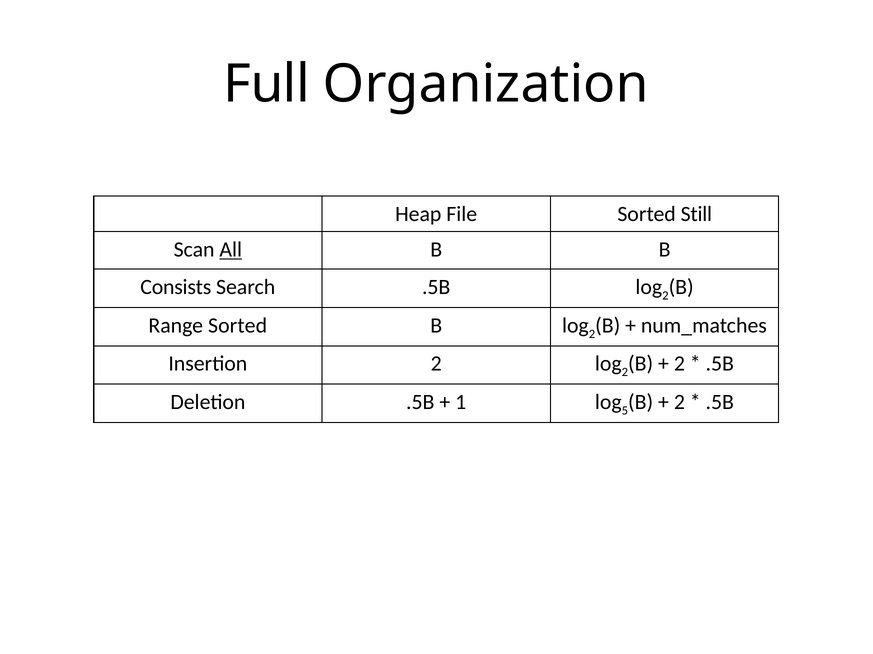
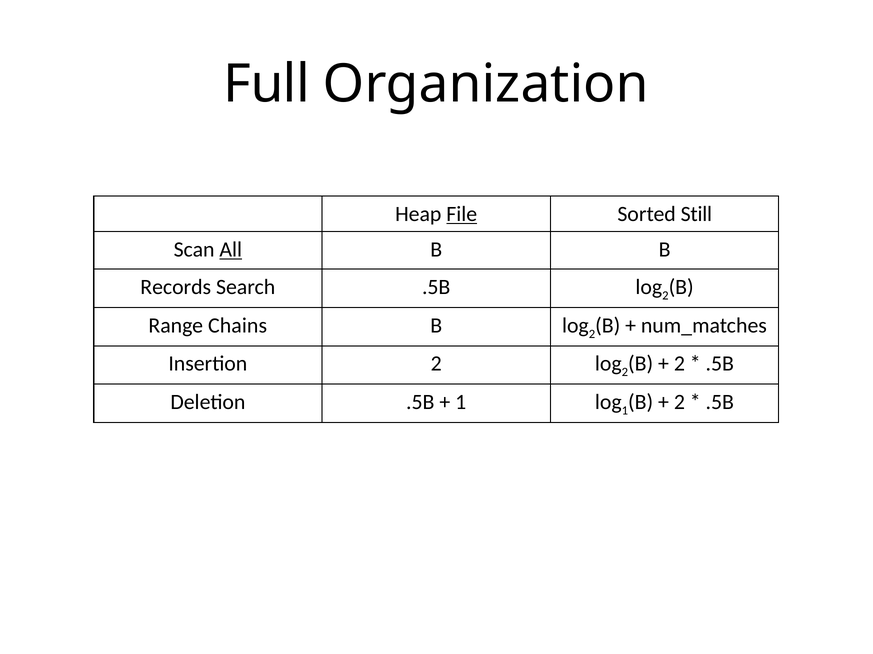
File underline: none -> present (462, 214)
Consists: Consists -> Records (176, 287)
Range Sorted: Sorted -> Chains (238, 326)
5: 5 -> 1 (625, 411)
